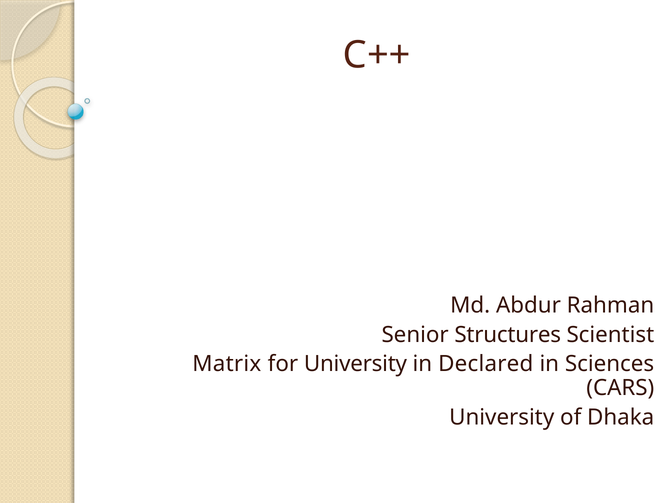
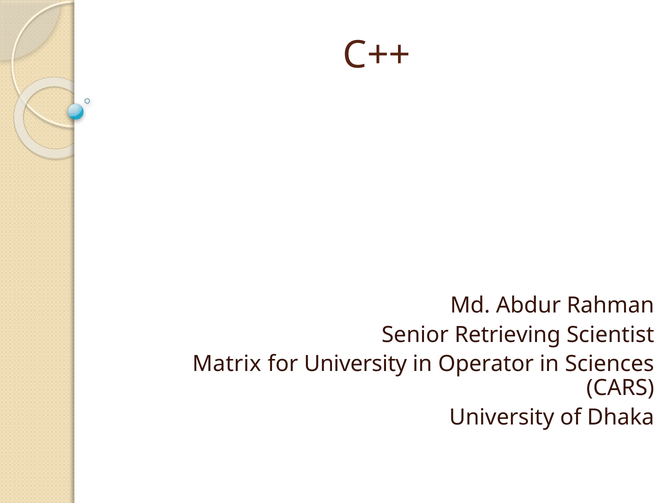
Structures: Structures -> Retrieving (508, 335)
Declared: Declared -> Operator (486, 364)
